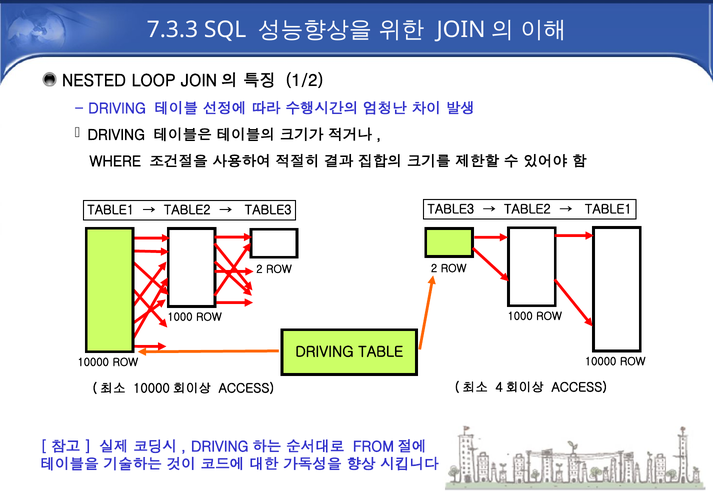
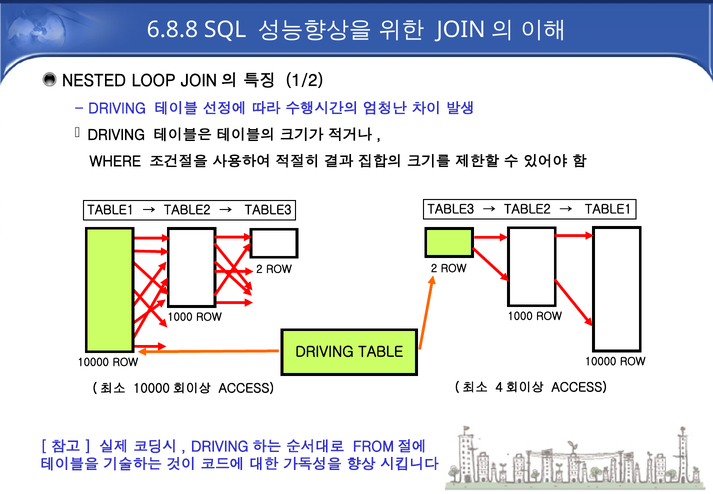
7.3.3: 7.3.3 -> 6.8.8 (172, 30)
